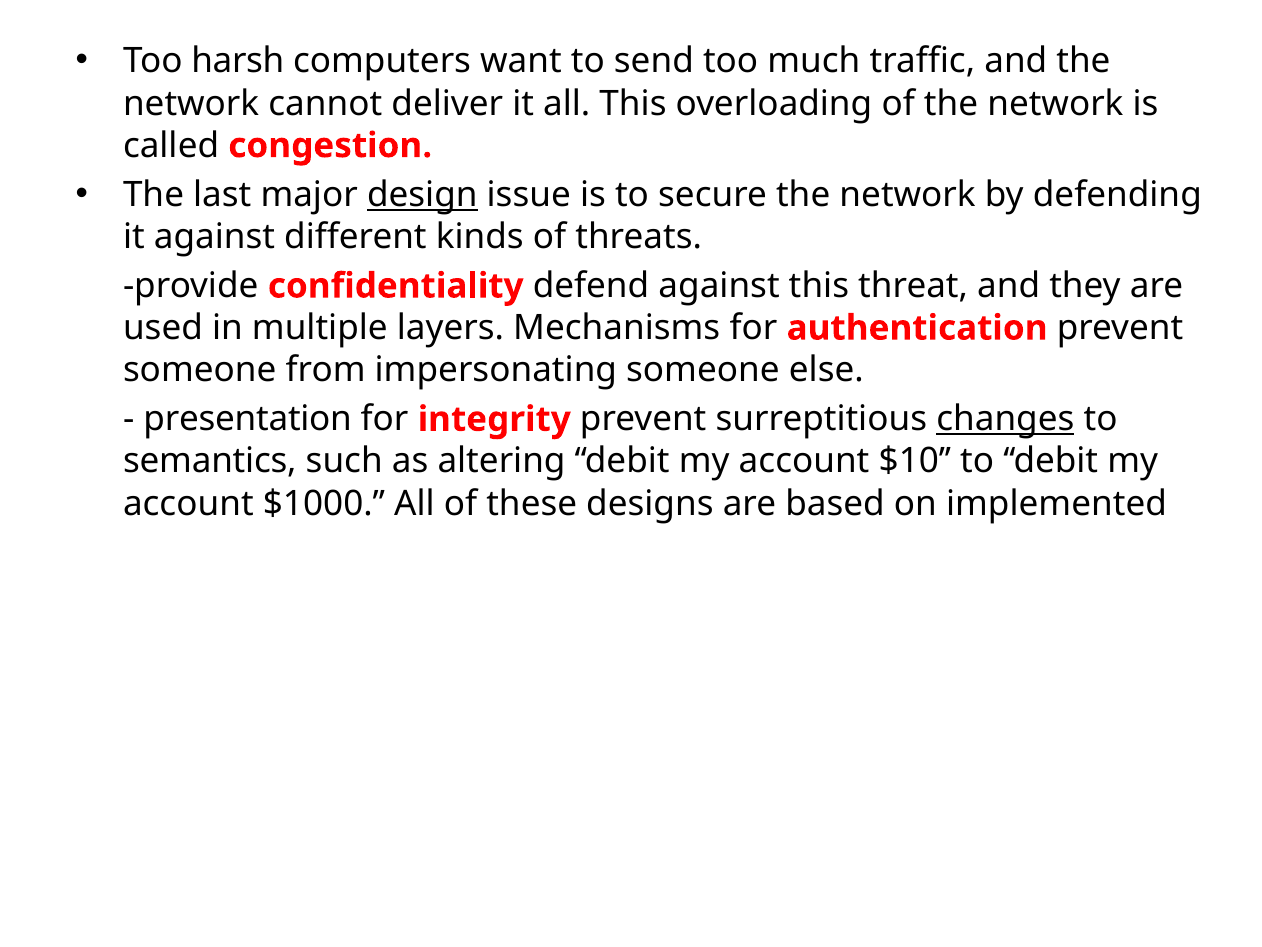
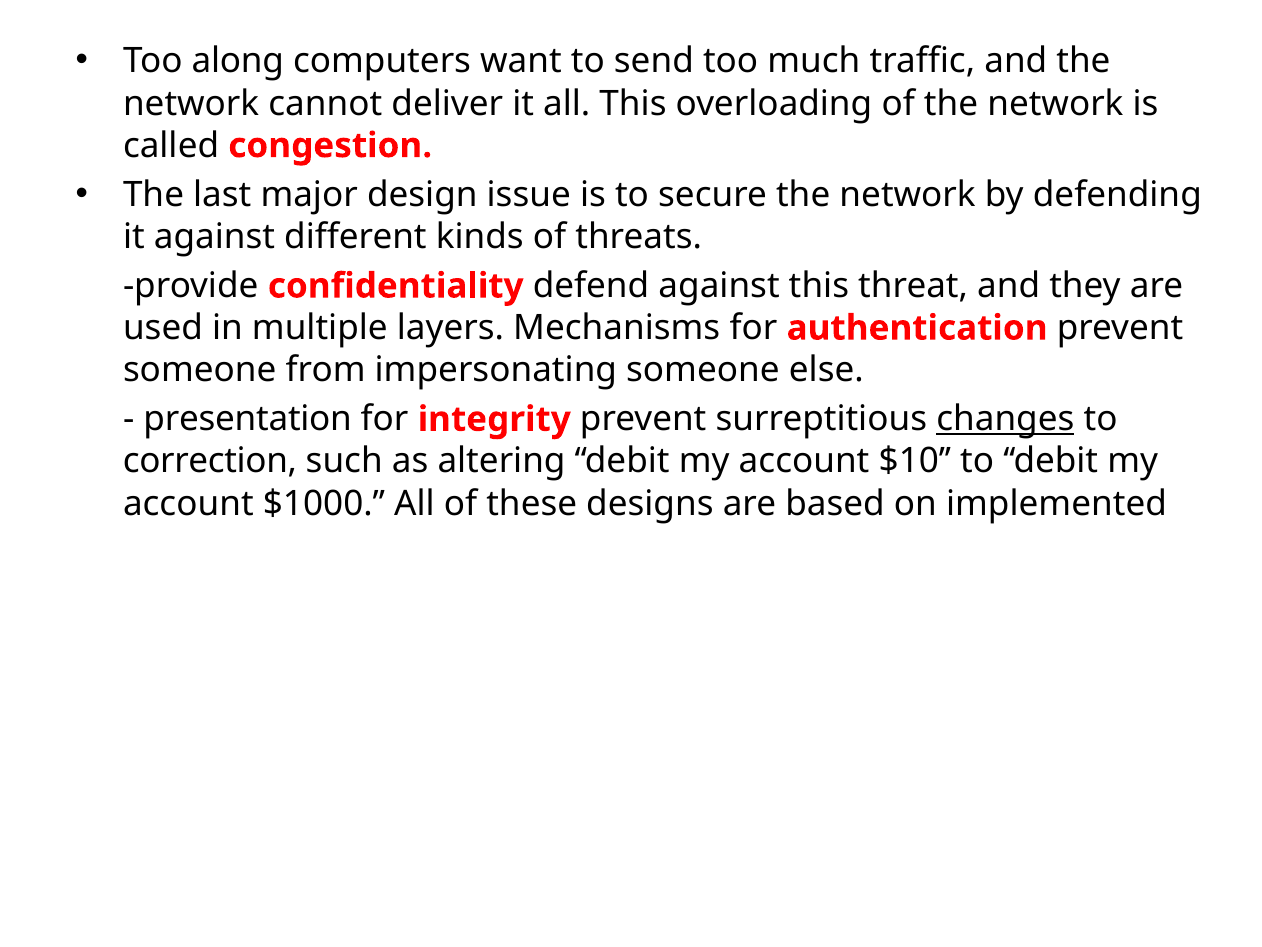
harsh: harsh -> along (238, 61)
design underline: present -> none (422, 195)
semantics: semantics -> correction (210, 461)
